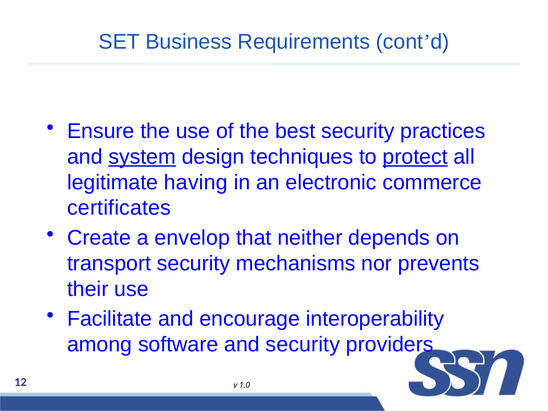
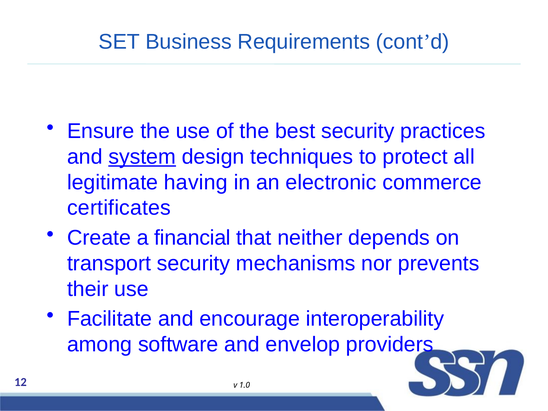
protect underline: present -> none (415, 157)
envelop: envelop -> financial (192, 238)
and security: security -> envelop (303, 344)
